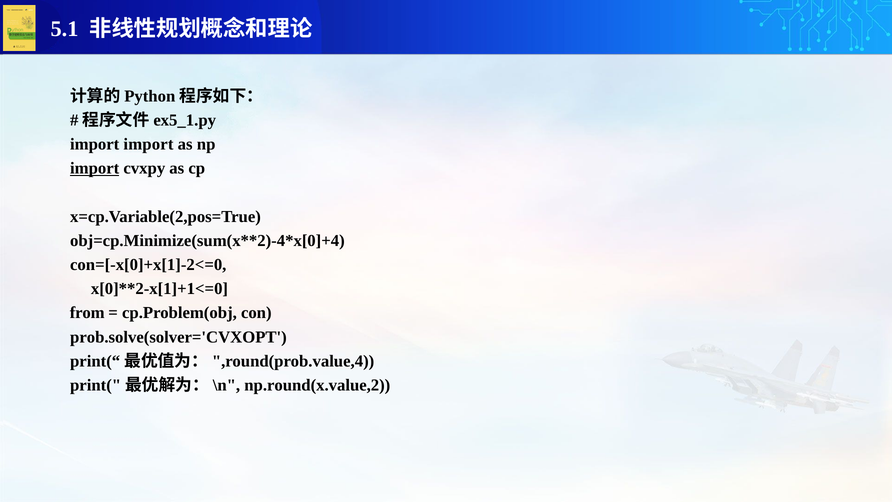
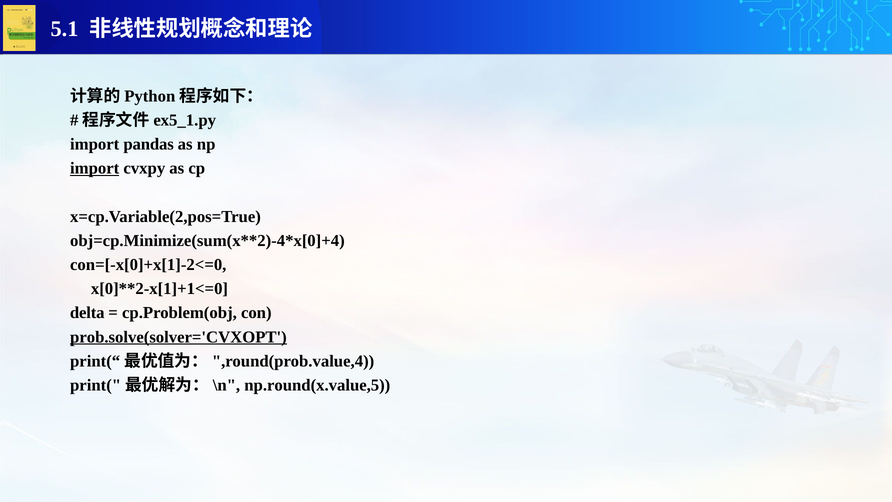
import import: import -> pandas (149, 144)
from: from -> delta (87, 313)
prob.solve(solver='CVXOPT underline: none -> present (178, 337)
np.round(x.value,2: np.round(x.value,2 -> np.round(x.value,5 (317, 385)
